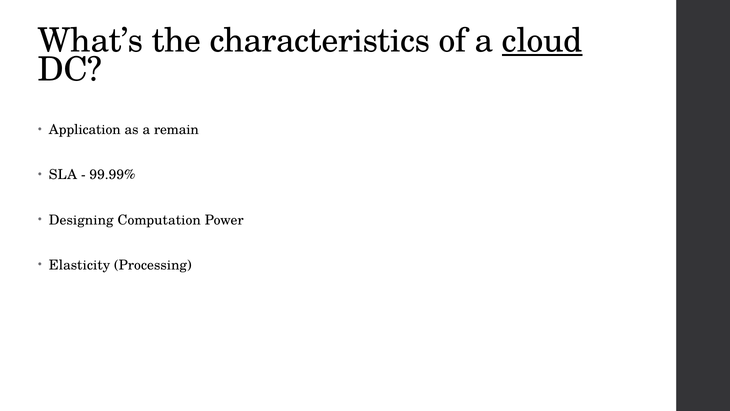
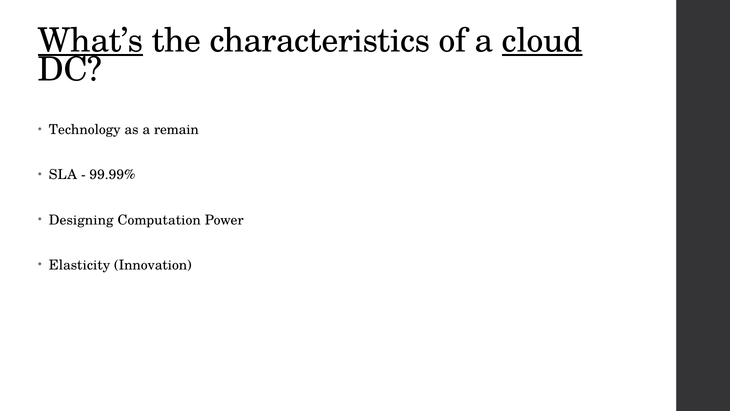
What’s underline: none -> present (91, 41)
Application: Application -> Technology (85, 130)
Processing: Processing -> Innovation (153, 265)
